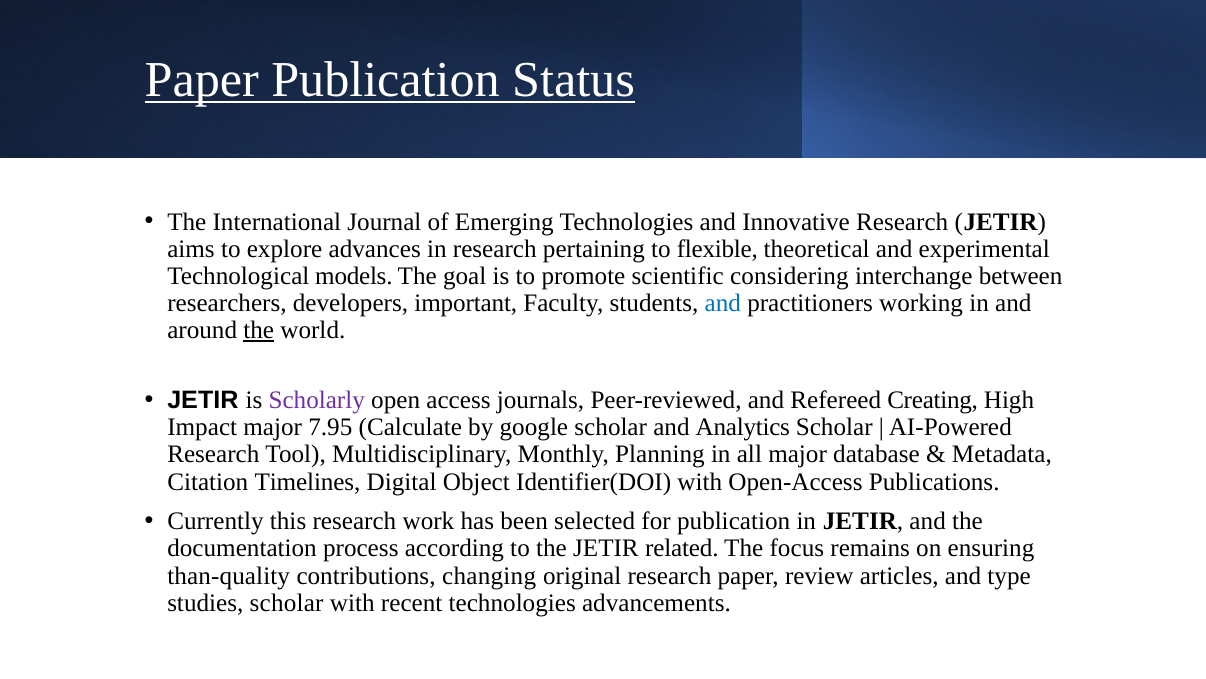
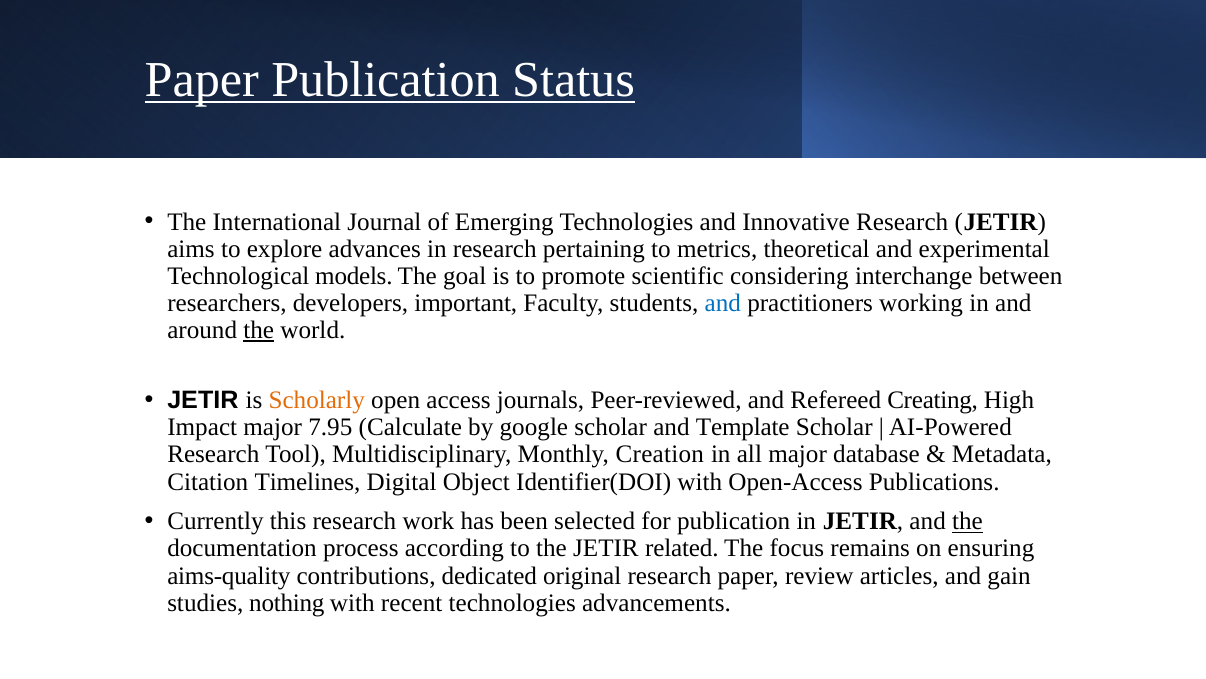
flexible: flexible -> metrics (717, 249)
Scholarly colour: purple -> orange (317, 400)
Analytics: Analytics -> Template (743, 427)
Planning: Planning -> Creation (660, 454)
the underline: none -> present (967, 521)
than-quality: than-quality -> aims-quality (229, 575)
changing: changing -> dedicated (489, 575)
type: type -> gain (1009, 575)
studies scholar: scholar -> nothing (287, 602)
